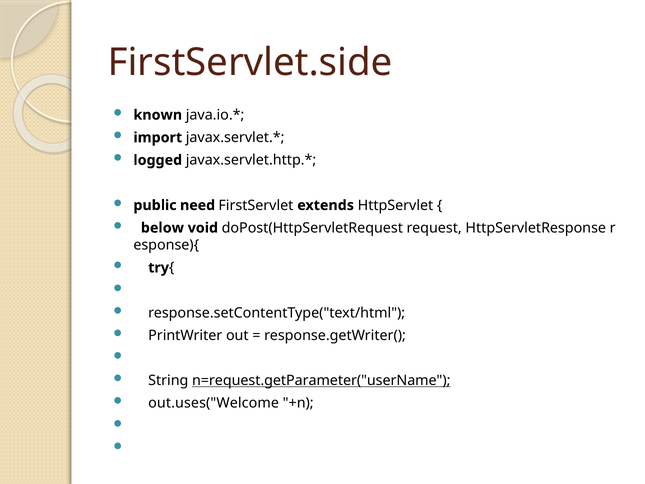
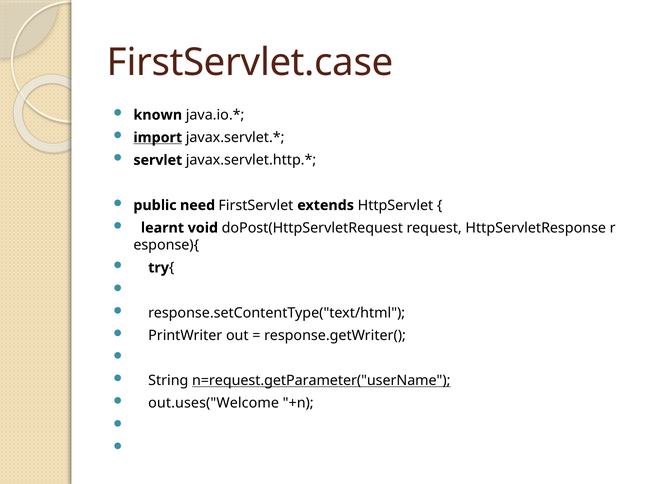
FirstServlet.side: FirstServlet.side -> FirstServlet.case (250, 62)
import underline: none -> present (158, 137)
logged: logged -> servlet (158, 160)
below: below -> learnt (162, 228)
